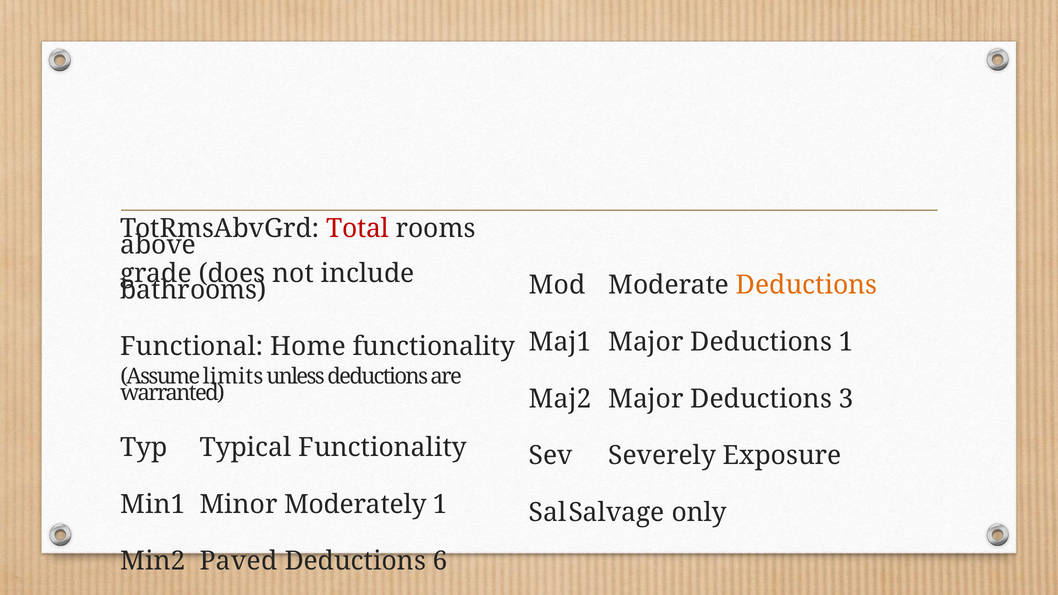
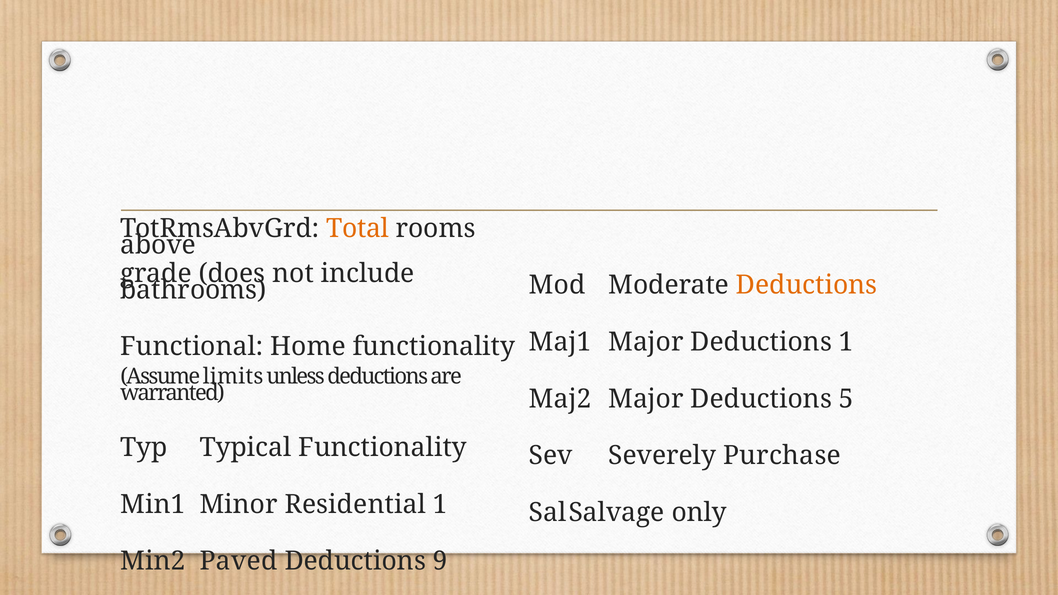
Total colour: red -> orange (358, 228)
3: 3 -> 5 (846, 399)
Exposure: Exposure -> Purchase (782, 456)
Moderately: Moderately -> Residential (355, 505)
6: 6 -> 9 (440, 561)
